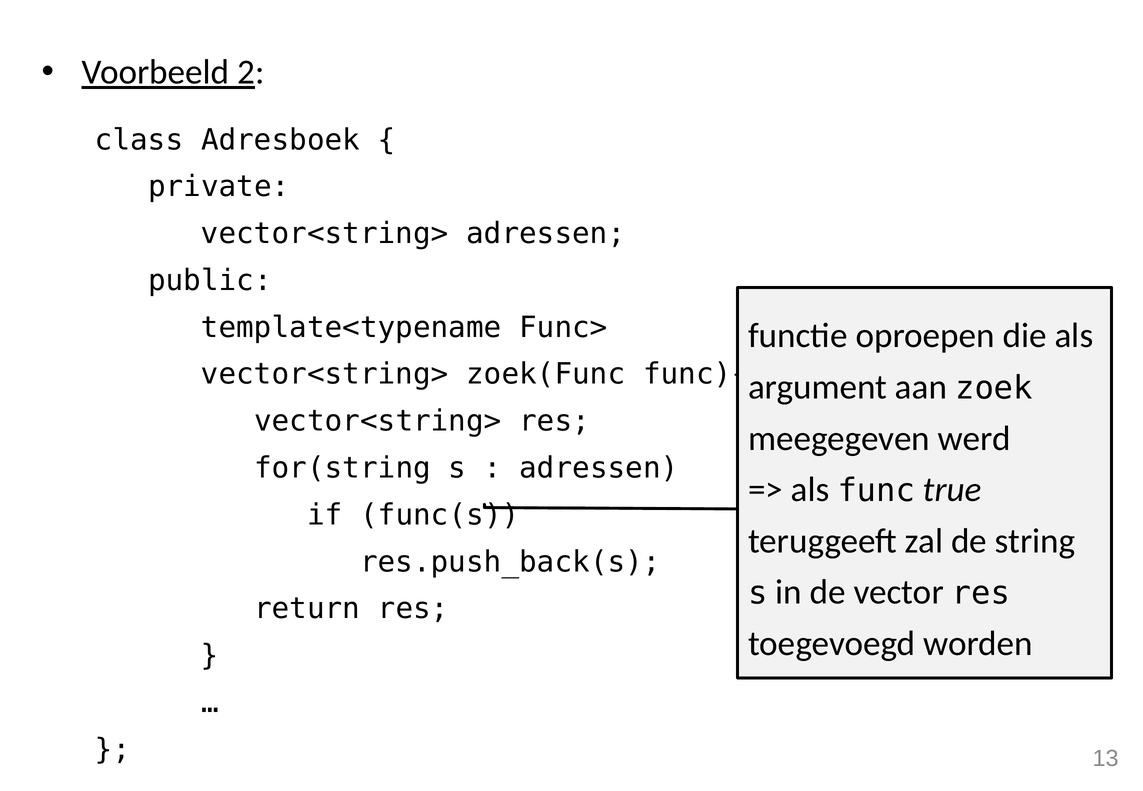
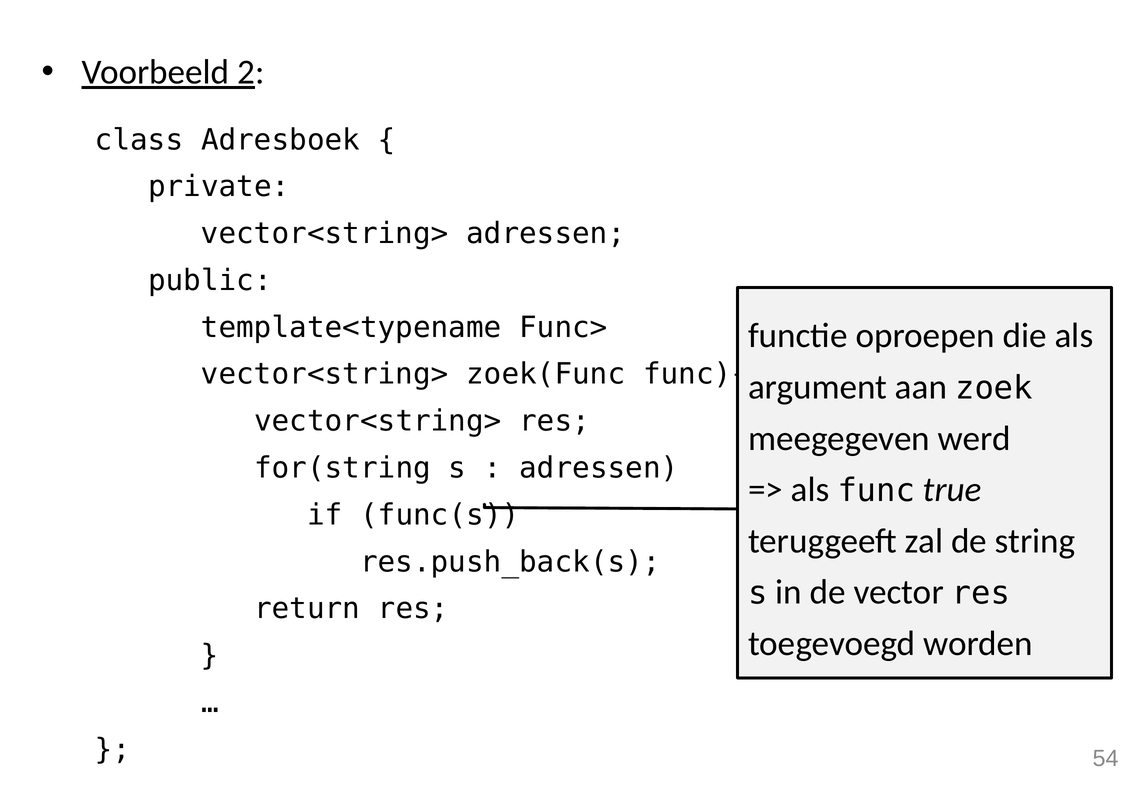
13: 13 -> 54 (1106, 759)
